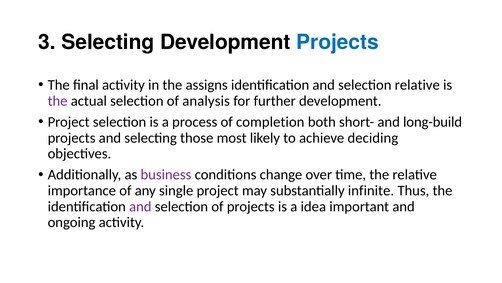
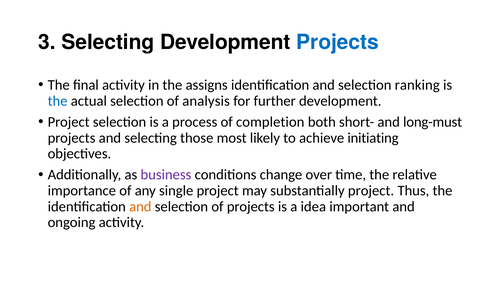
selection relative: relative -> ranking (417, 85)
the colour: purple -> blue (58, 101)
long-build: long-build -> long-must (433, 122)
deciding: deciding -> initiating (373, 138)
substantially infinite: infinite -> project (371, 190)
and colour: purple -> orange (140, 206)
